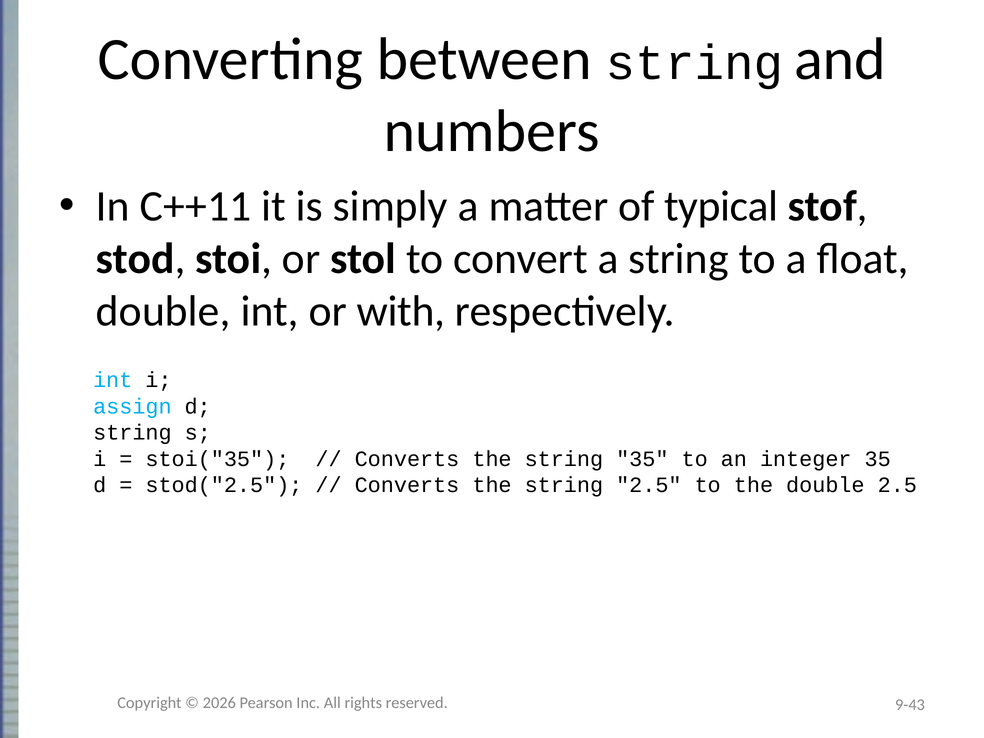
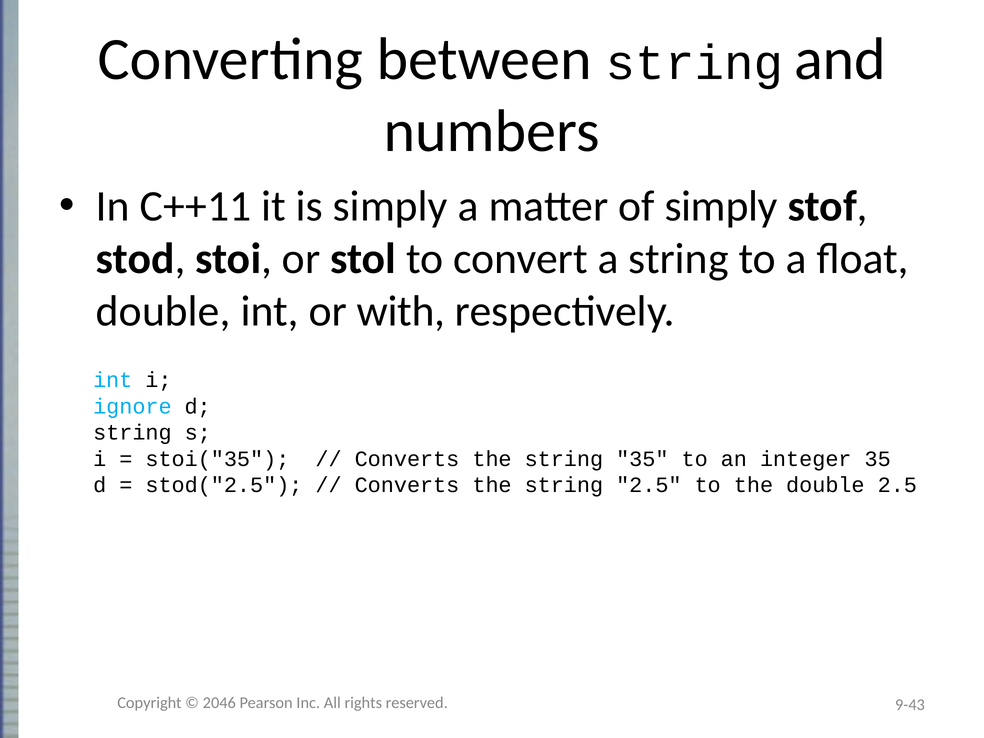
of typical: typical -> simply (721, 206)
assign: assign -> ignore (132, 406)
2026: 2026 -> 2046 (219, 703)
